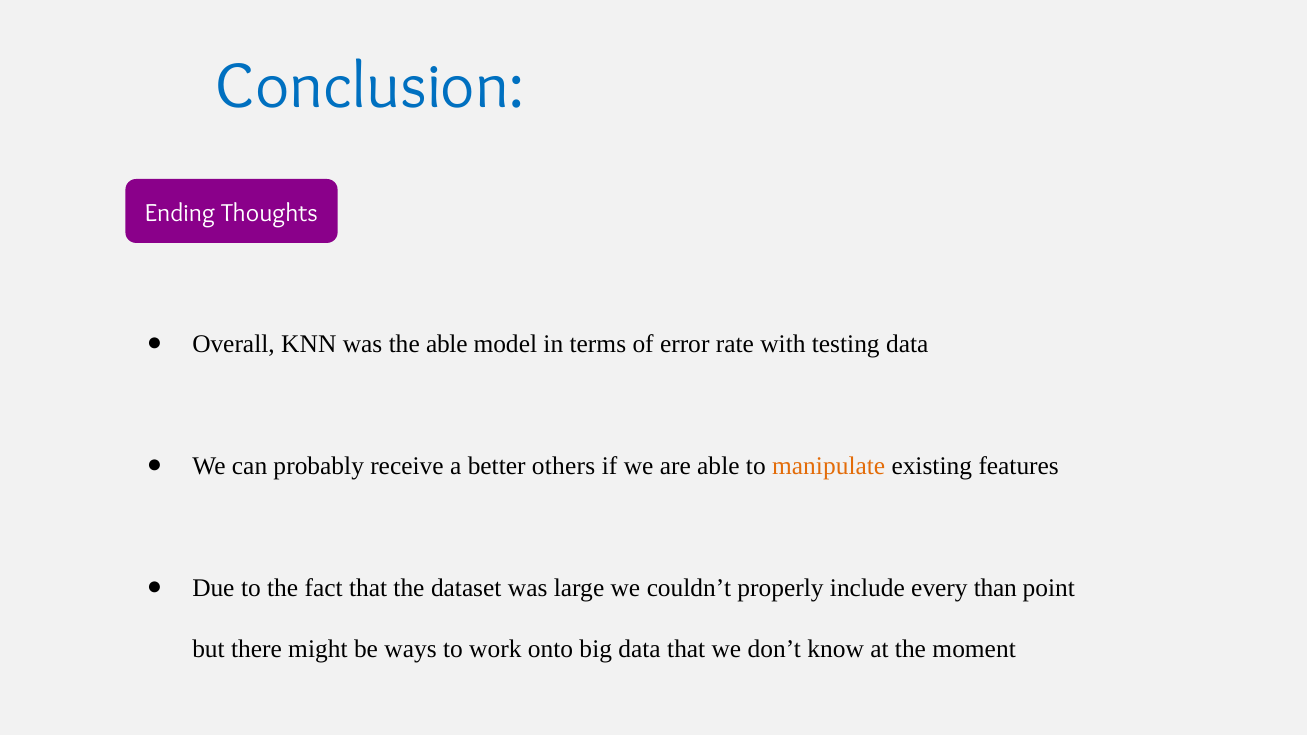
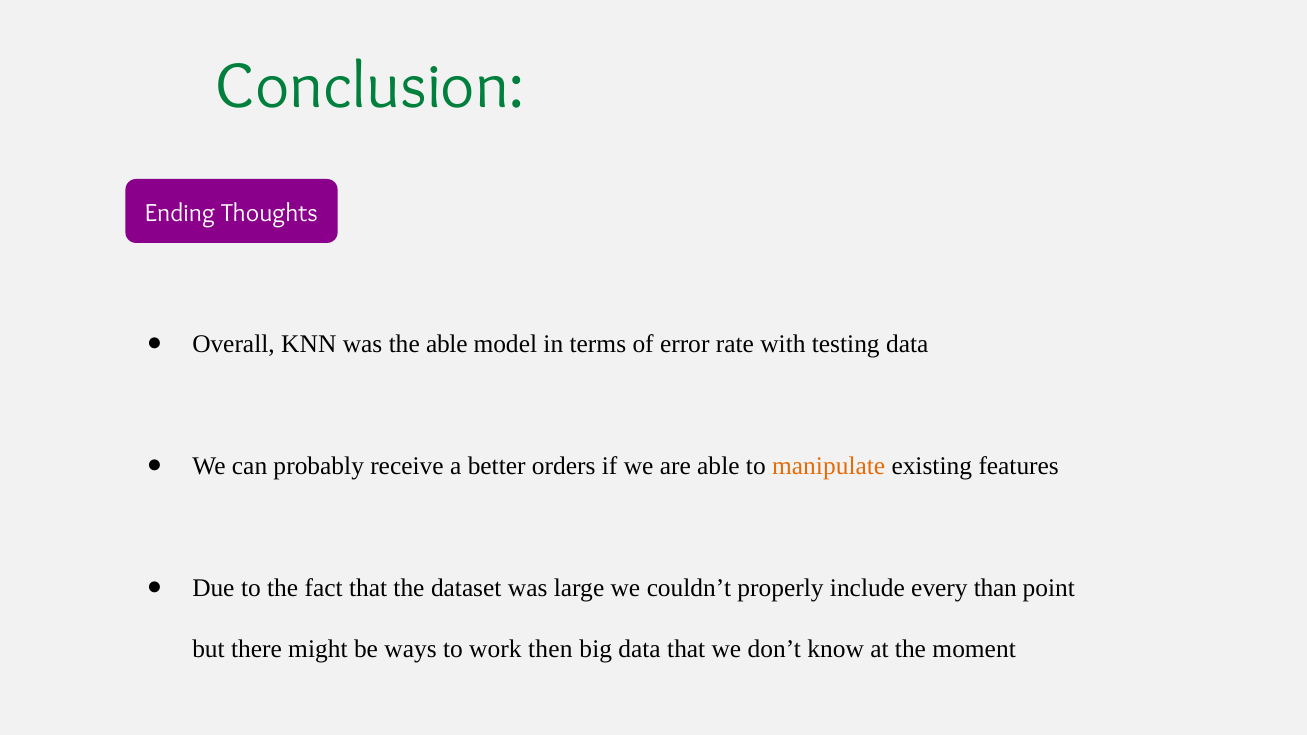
Conclusion colour: blue -> green (370, 86)
others: others -> orders (564, 466)
onto: onto -> then (550, 649)
